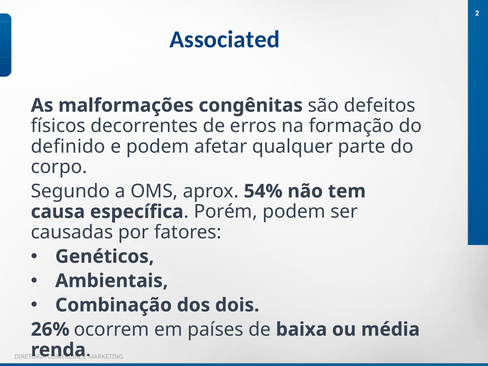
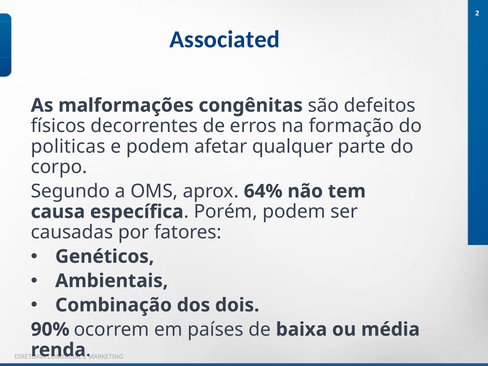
definido: definido -> politicas (68, 146)
54%: 54% -> 64% (263, 191)
26%: 26% -> 90% (50, 329)
